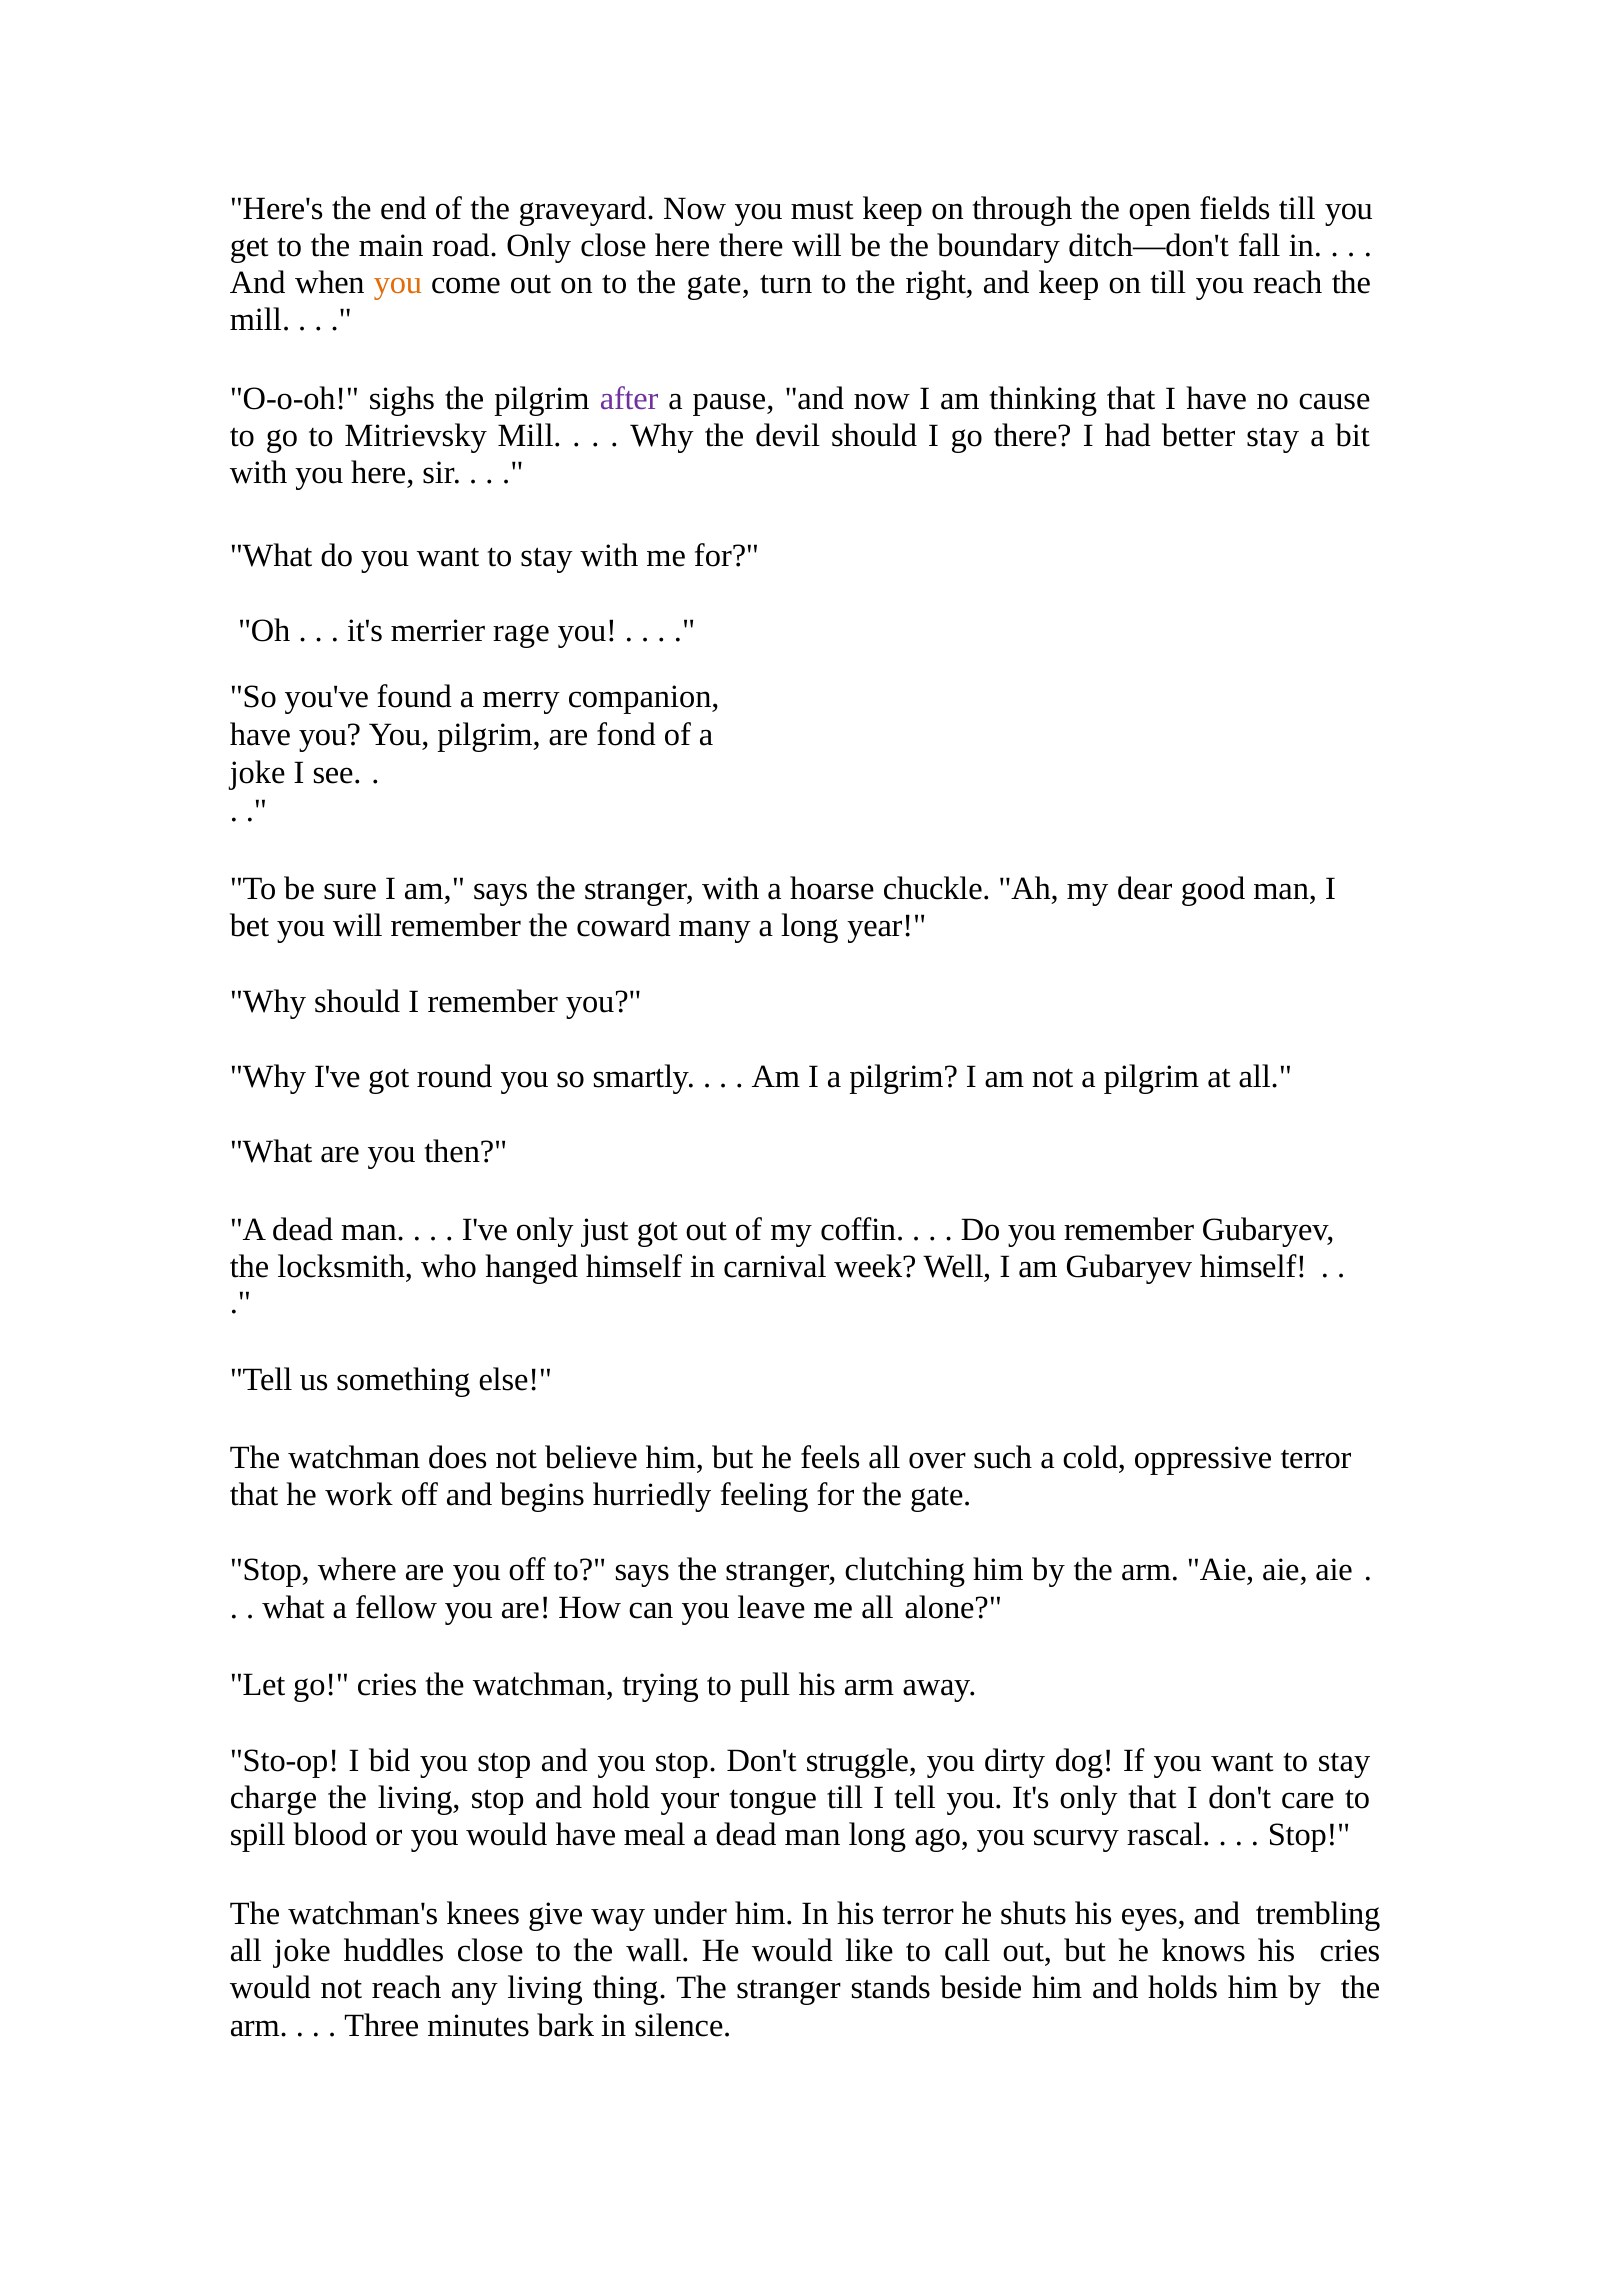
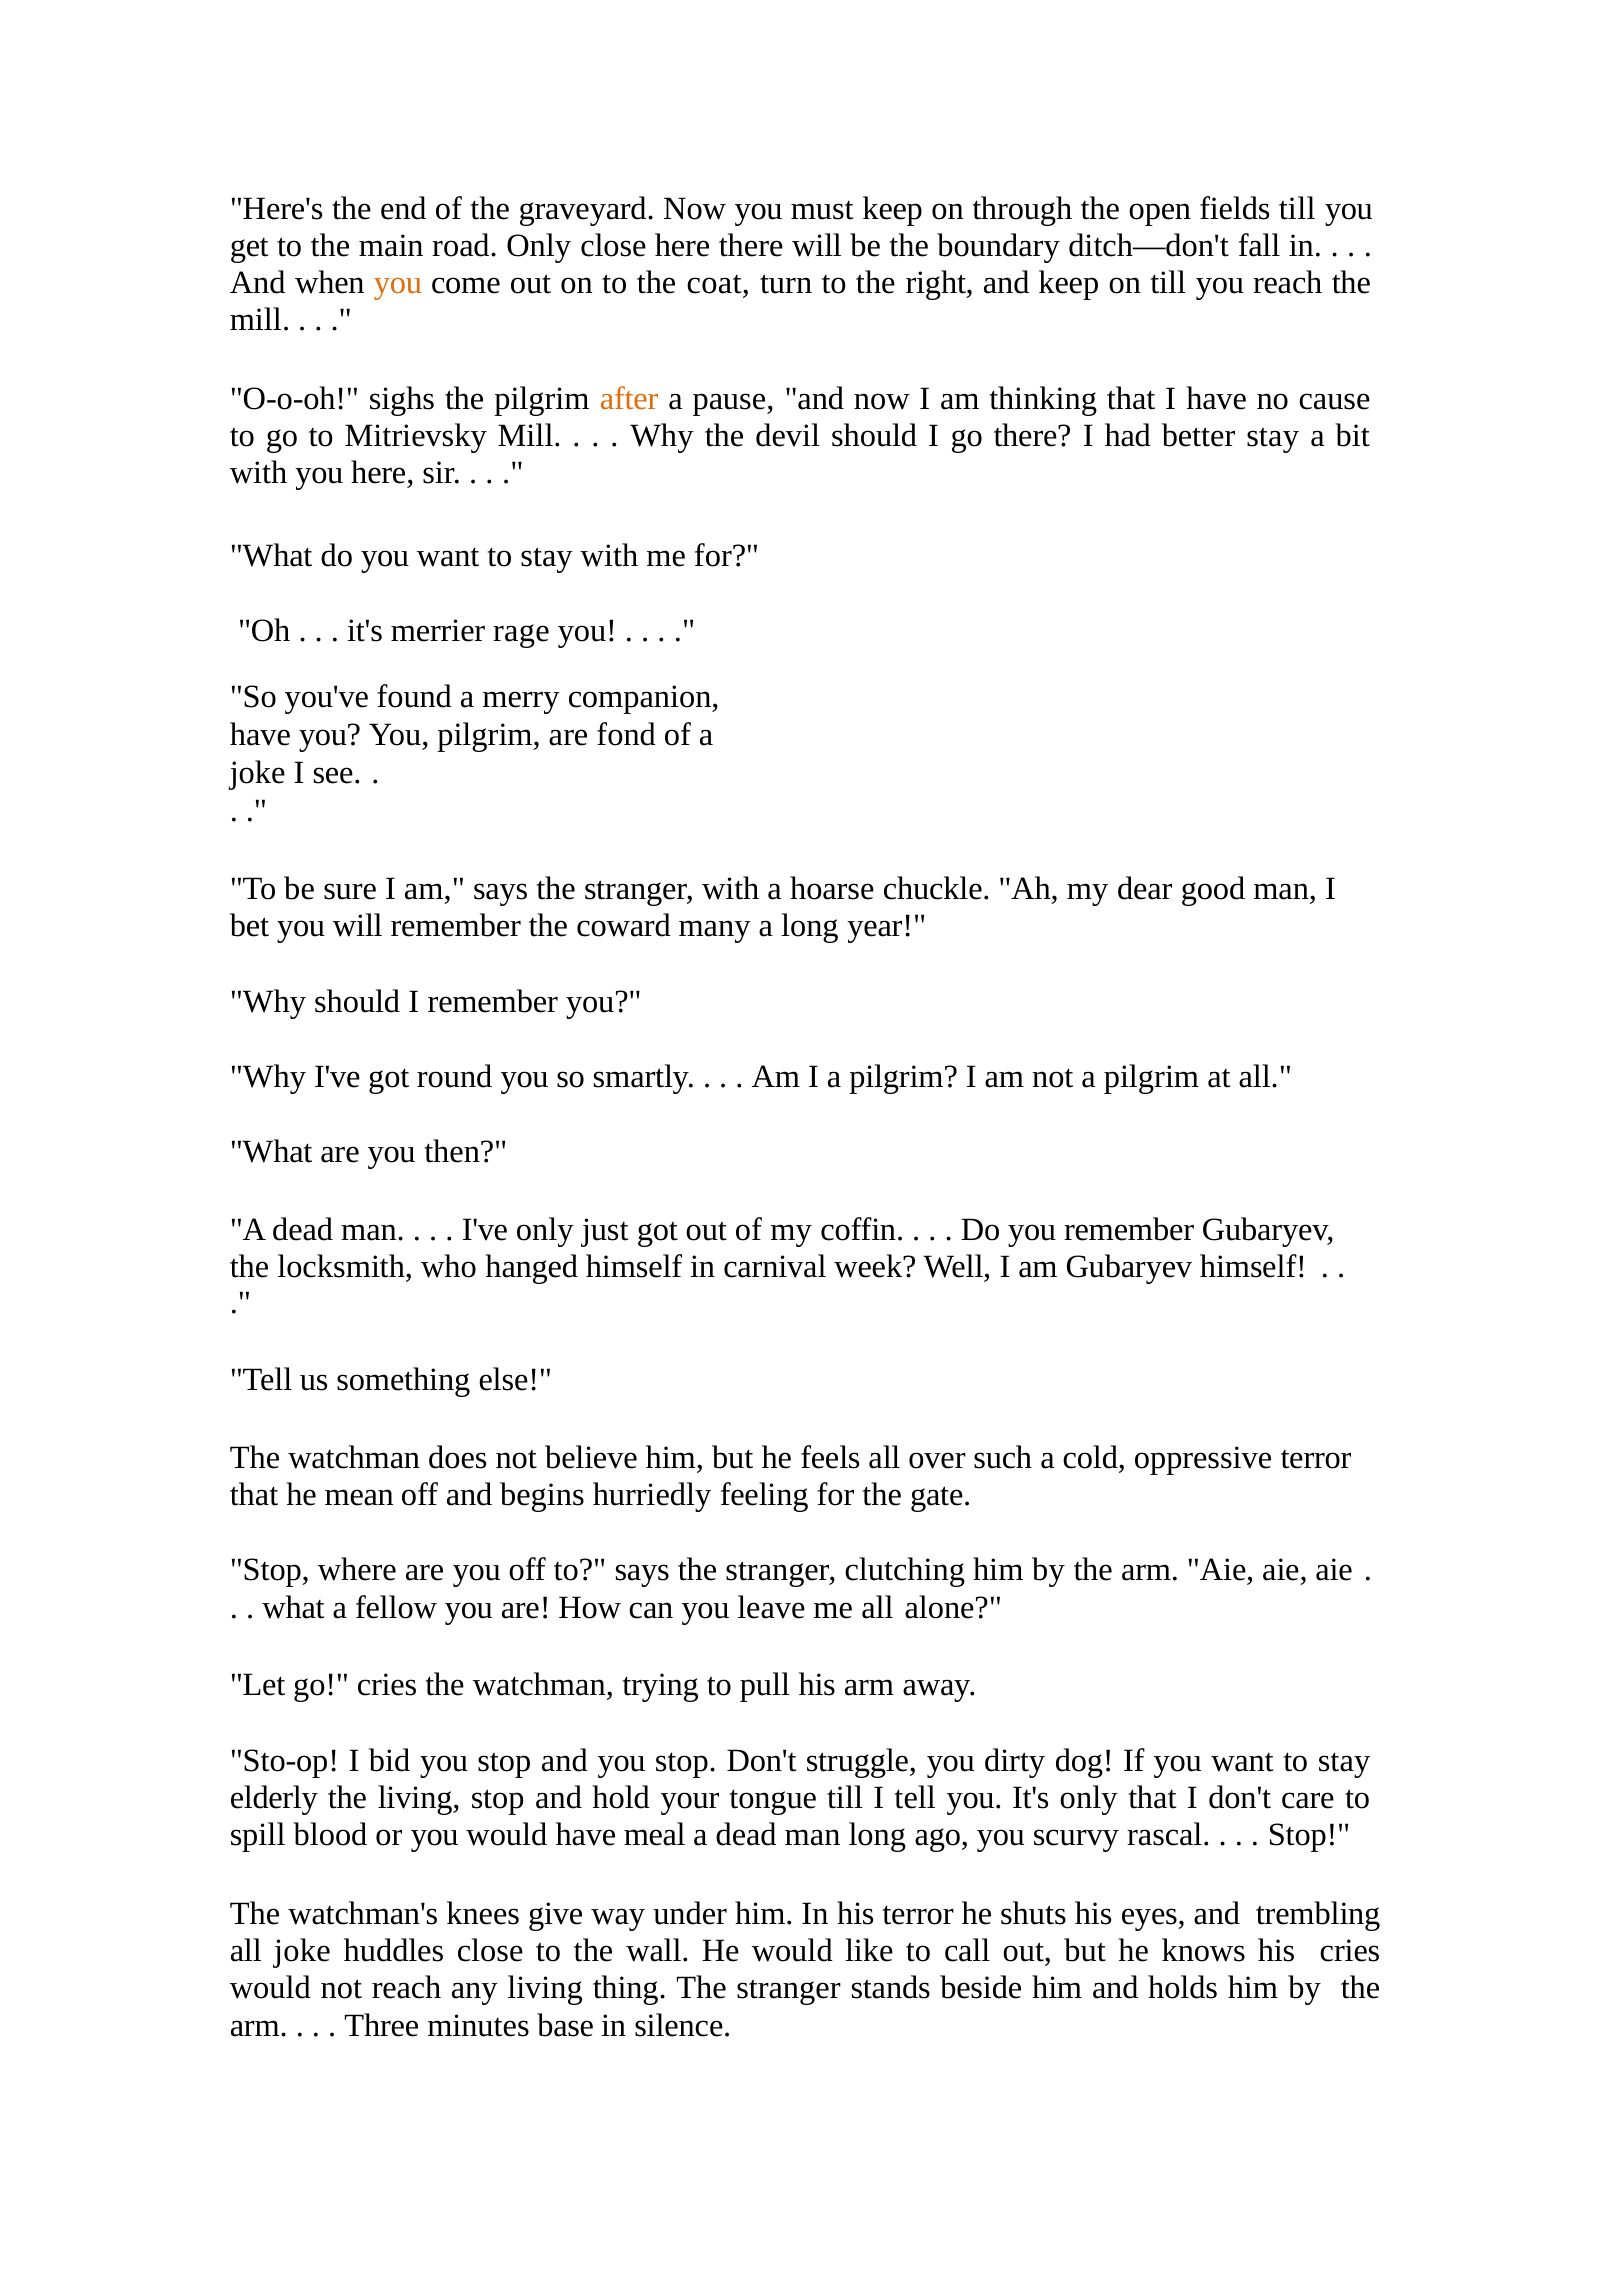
to the gate: gate -> coat (718, 282)
after colour: purple -> orange (629, 398)
work: work -> mean (359, 1495)
charge: charge -> elderly (274, 1797)
bark: bark -> base (566, 2025)
